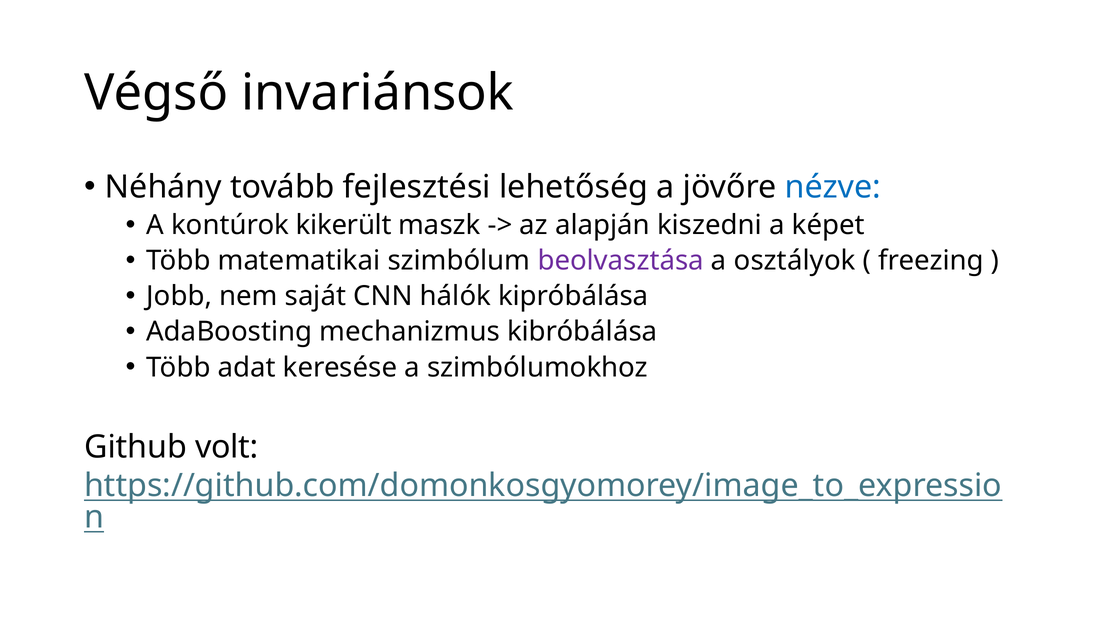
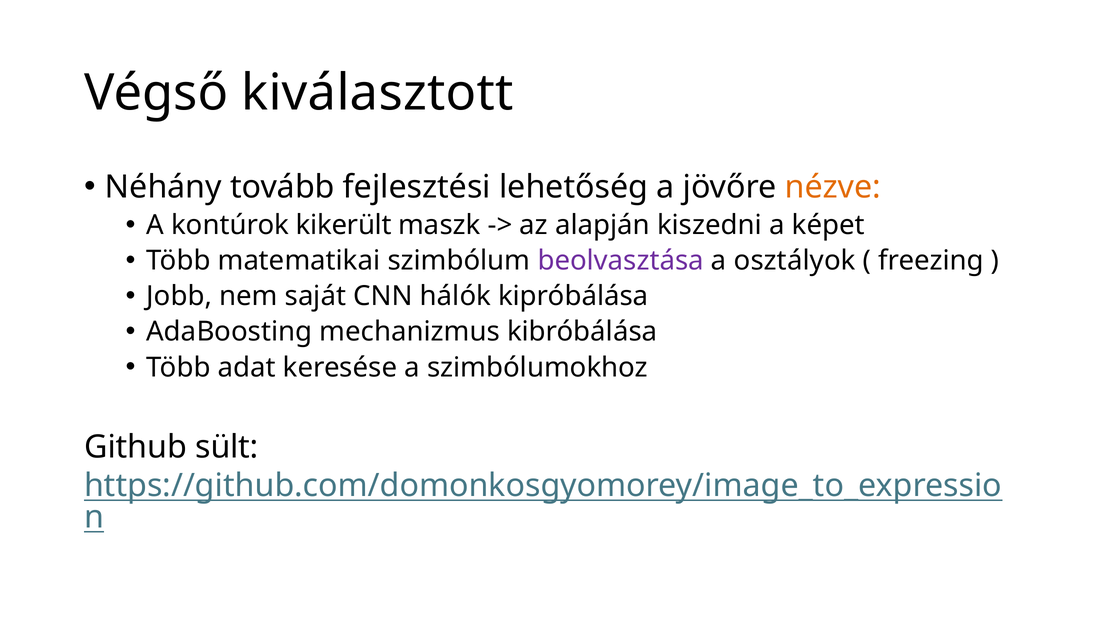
invariánsok: invariánsok -> kiválasztott (377, 93)
nézve colour: blue -> orange (833, 187)
volt: volt -> sült (227, 447)
